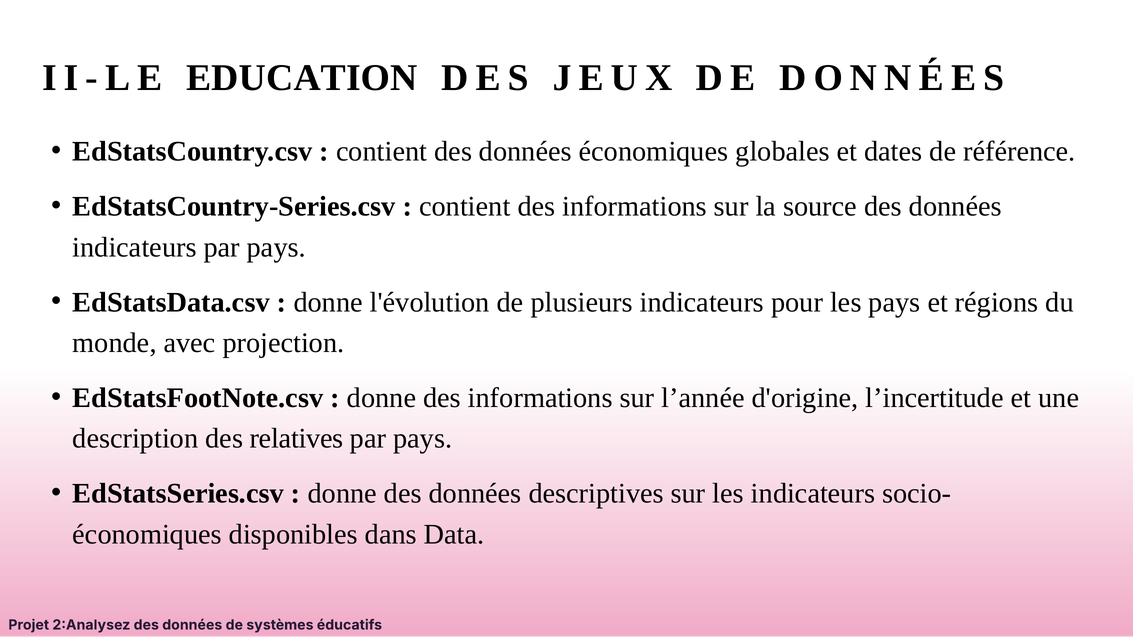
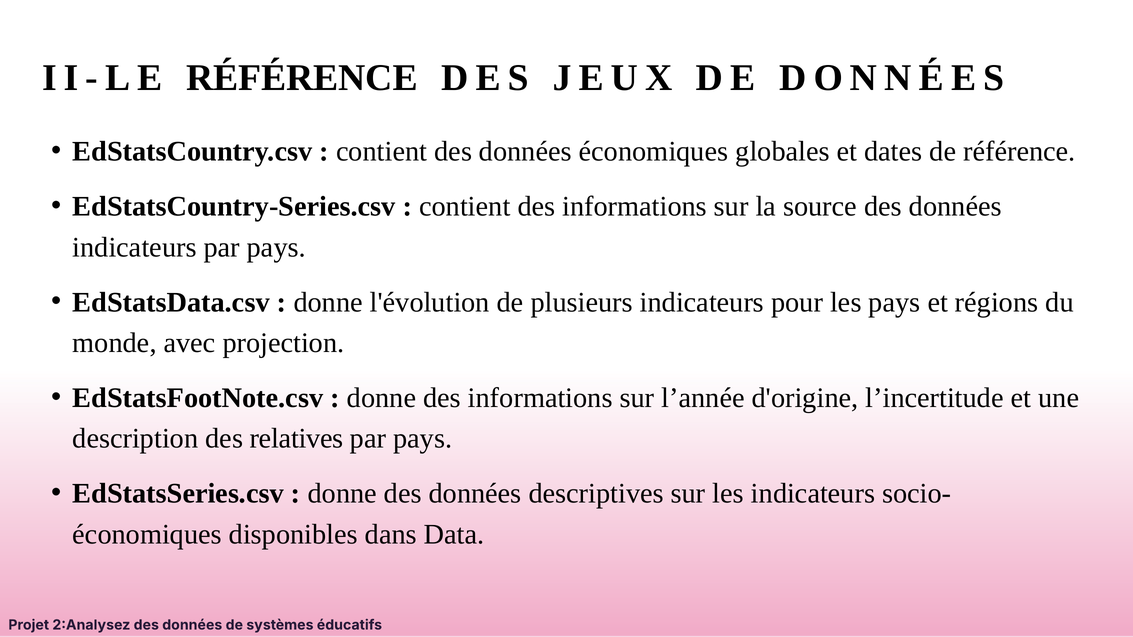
II-LE EDUCATION: EDUCATION -> RÉFÉRENCE (302, 78)
